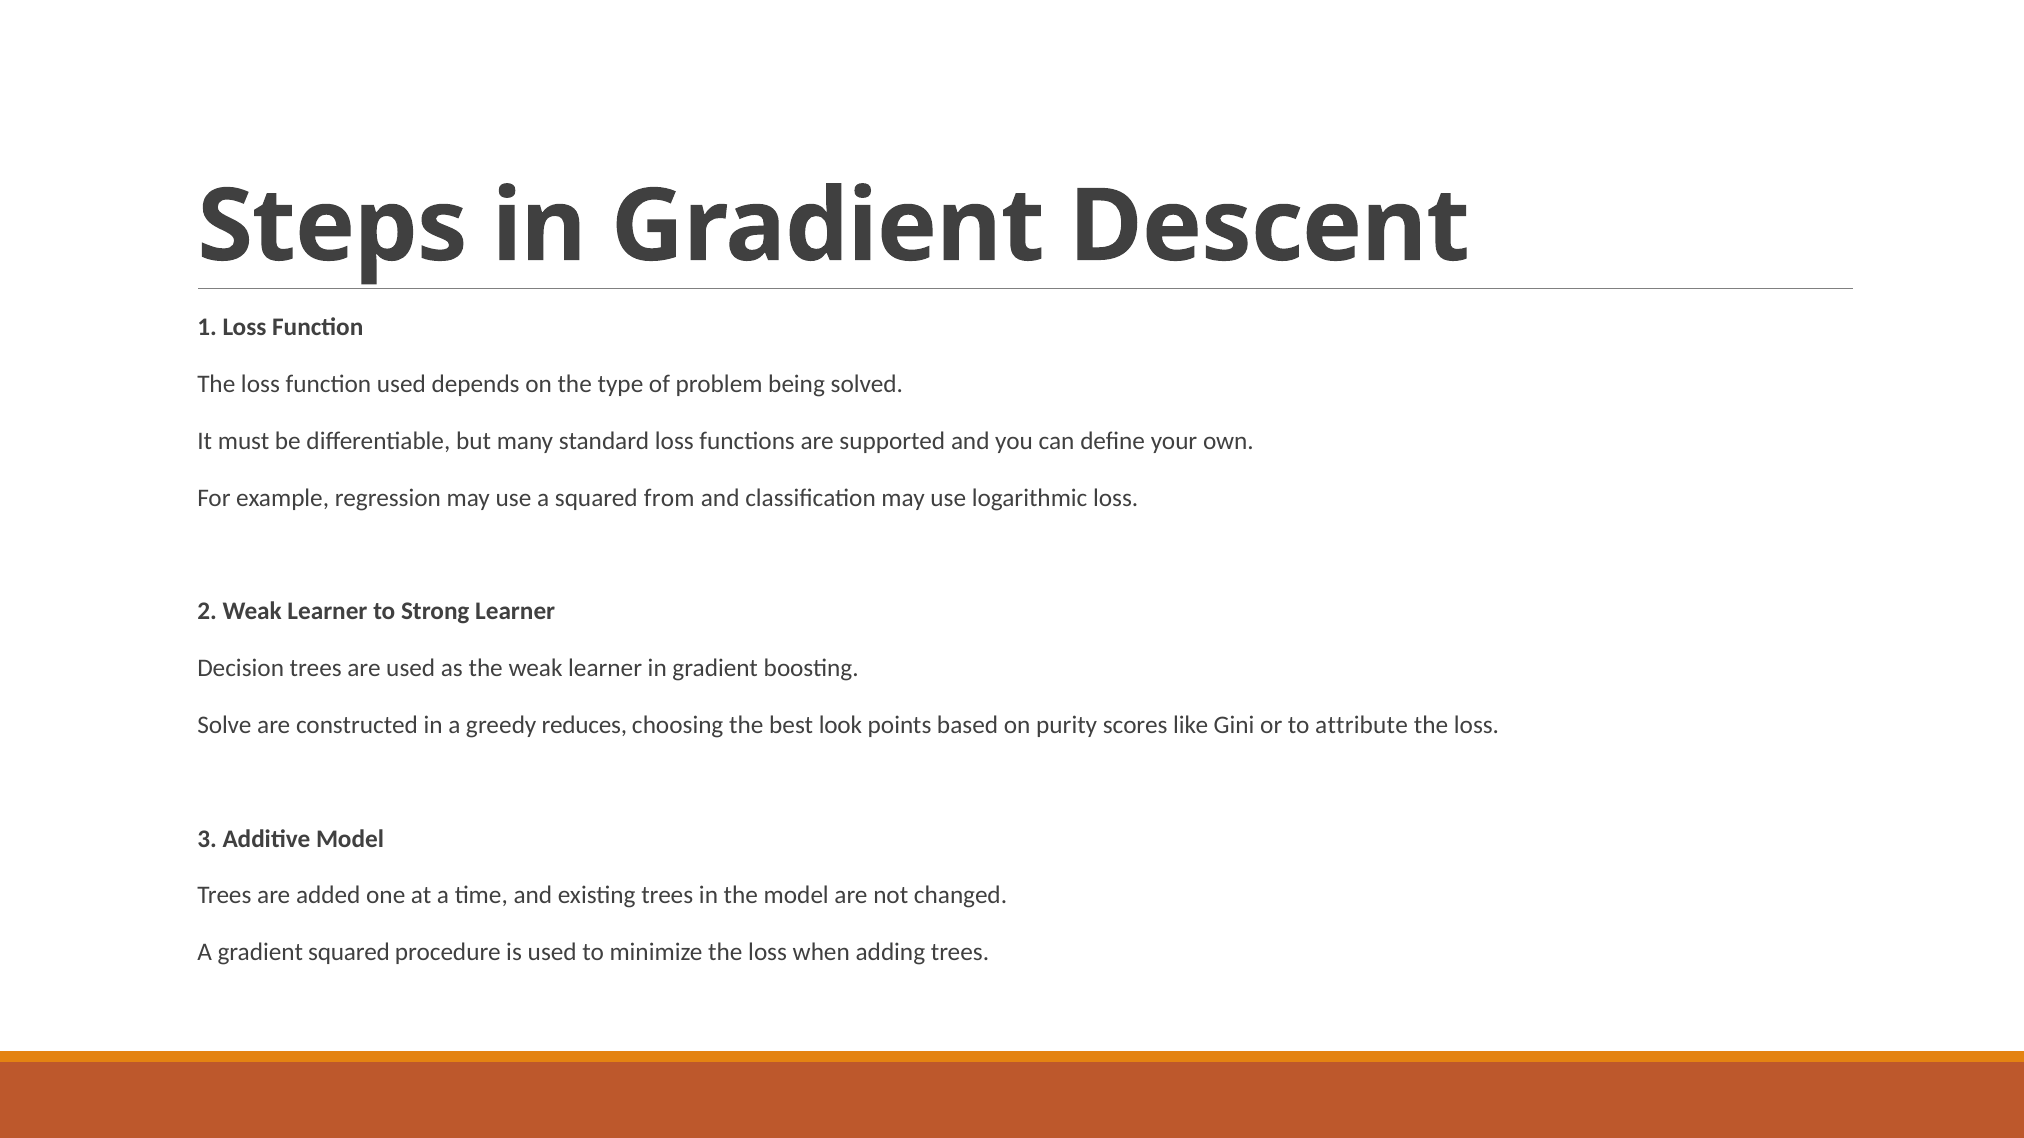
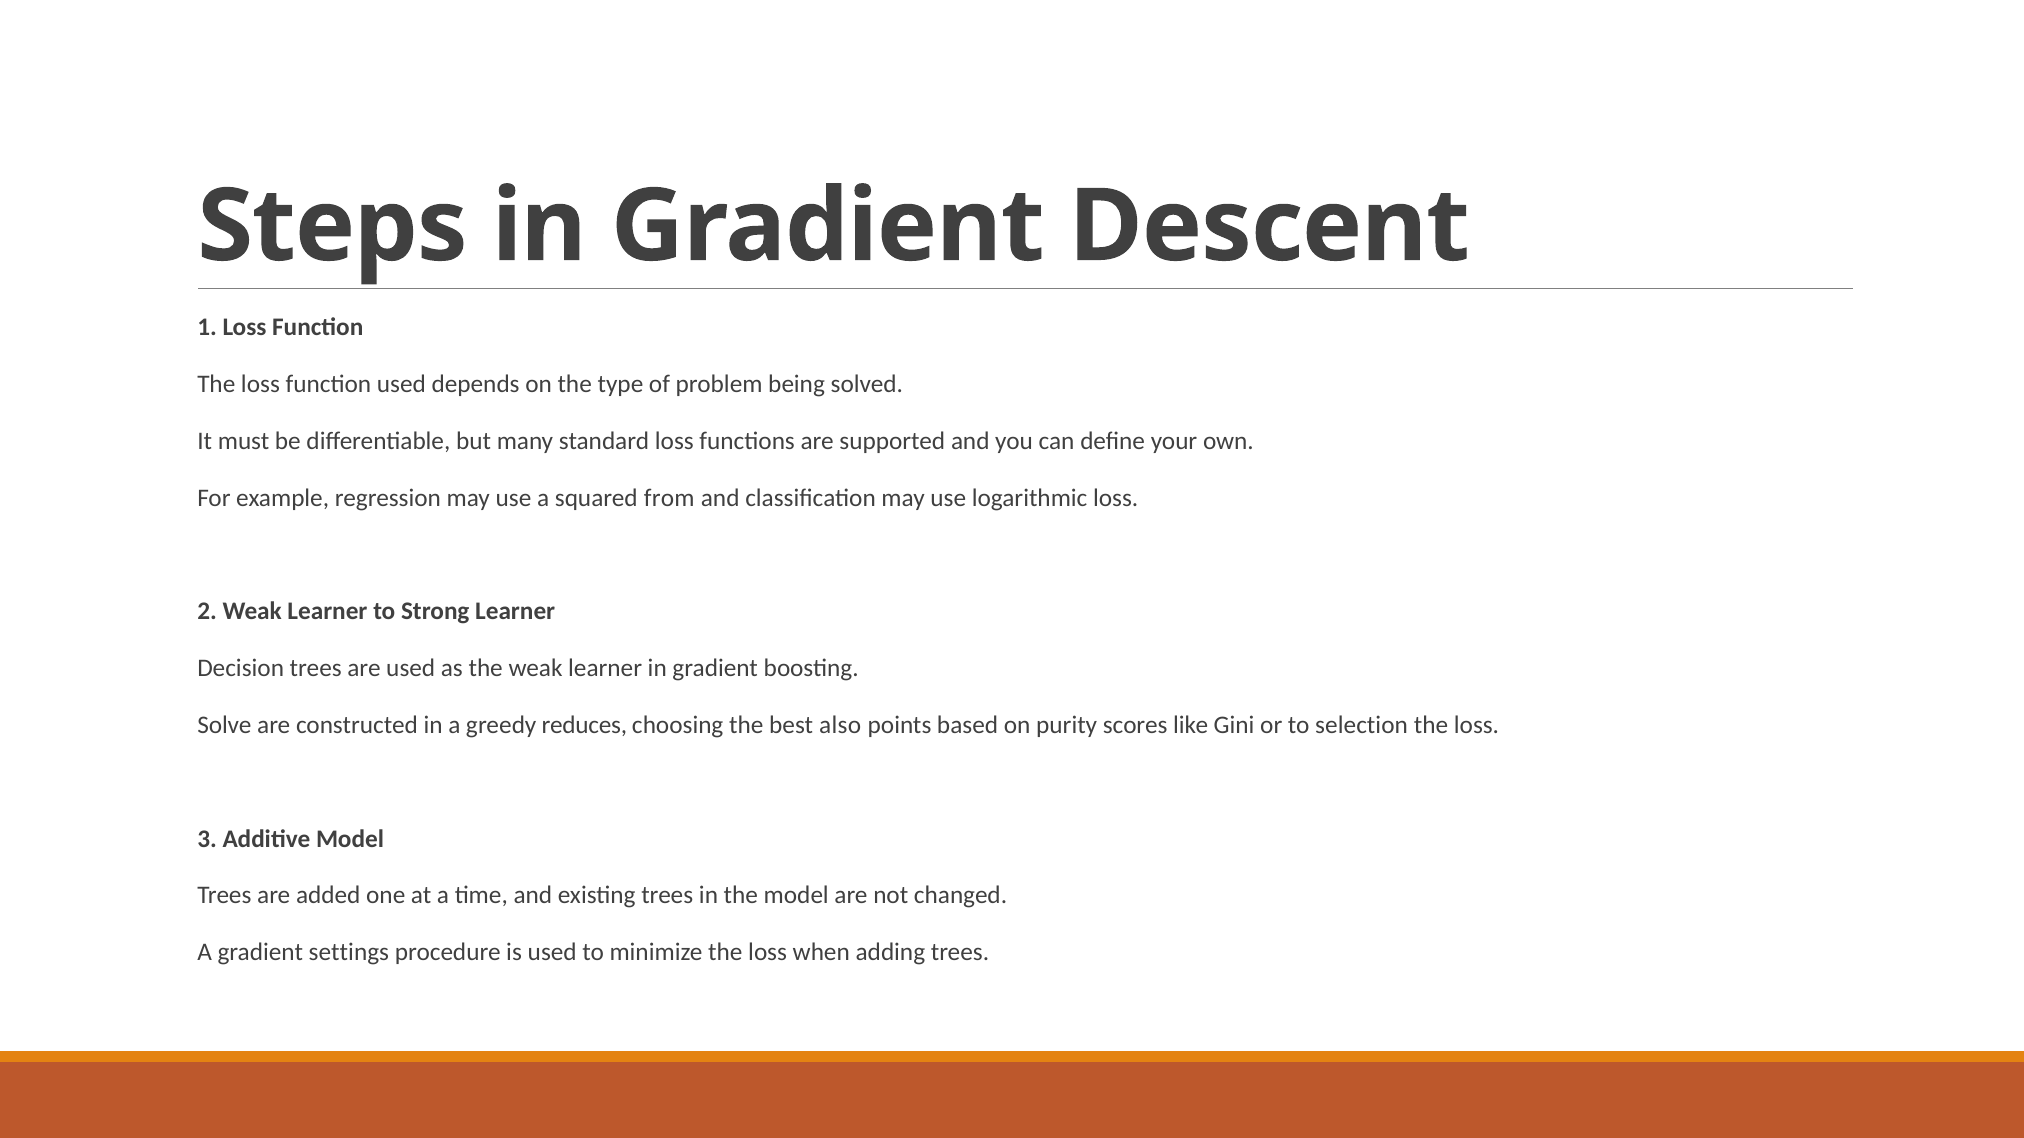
look: look -> also (840, 725)
attribute: attribute -> selection (1362, 725)
gradient squared: squared -> settings (349, 953)
